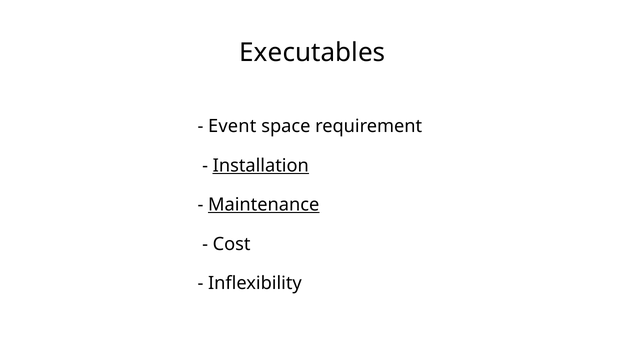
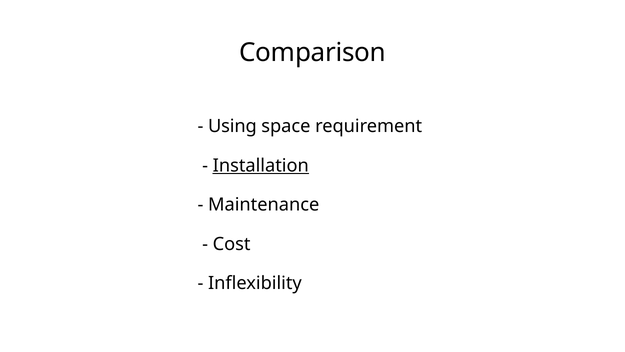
Executables: Executables -> Comparison (313, 53)
Event: Event -> Using (232, 126)
Maintenance underline: present -> none (264, 205)
